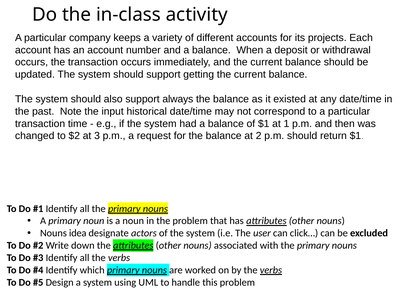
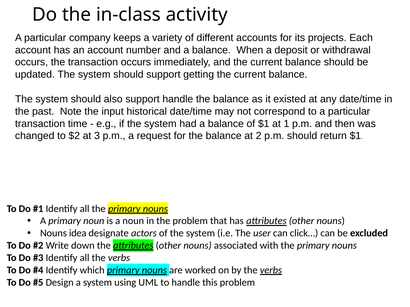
support always: always -> handle (178, 99)
